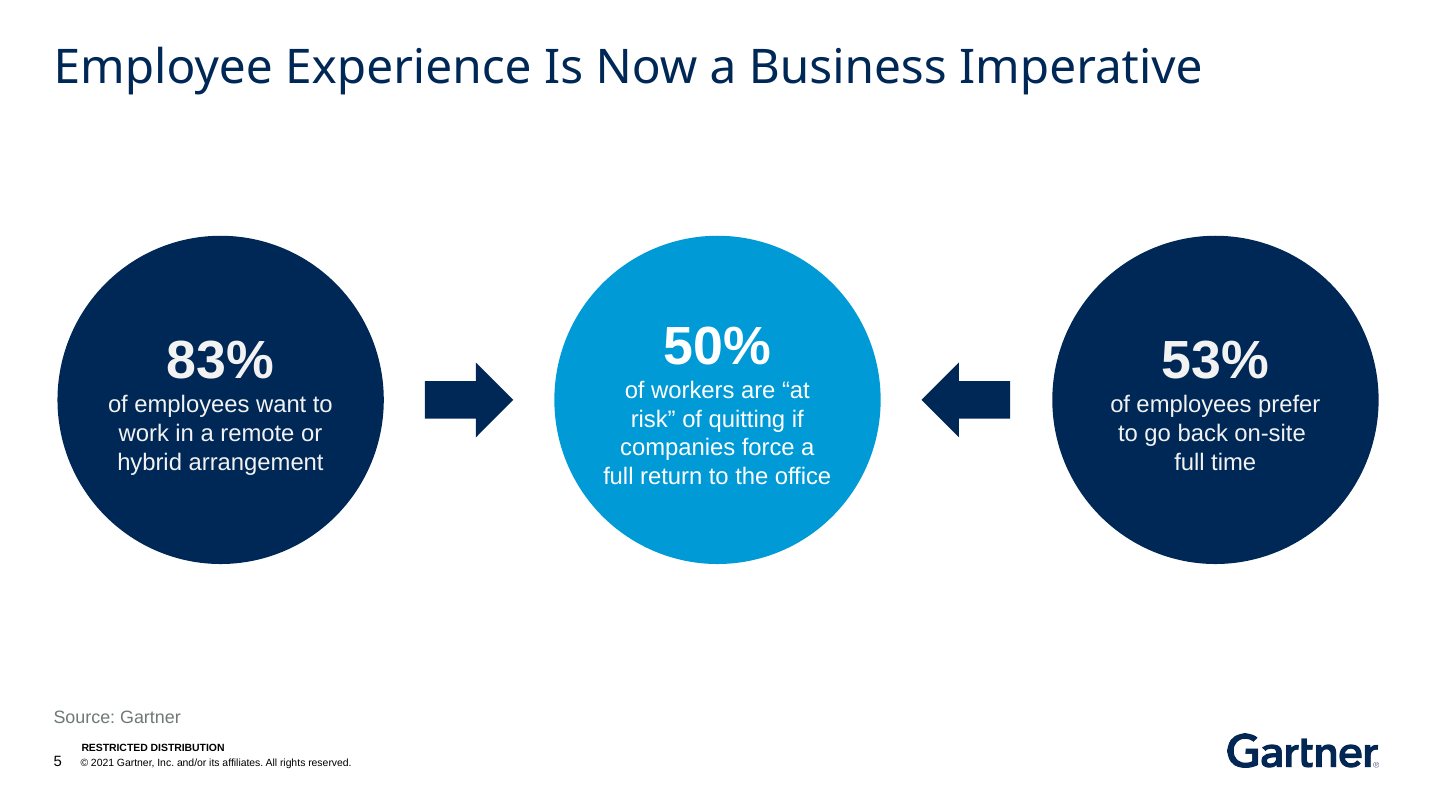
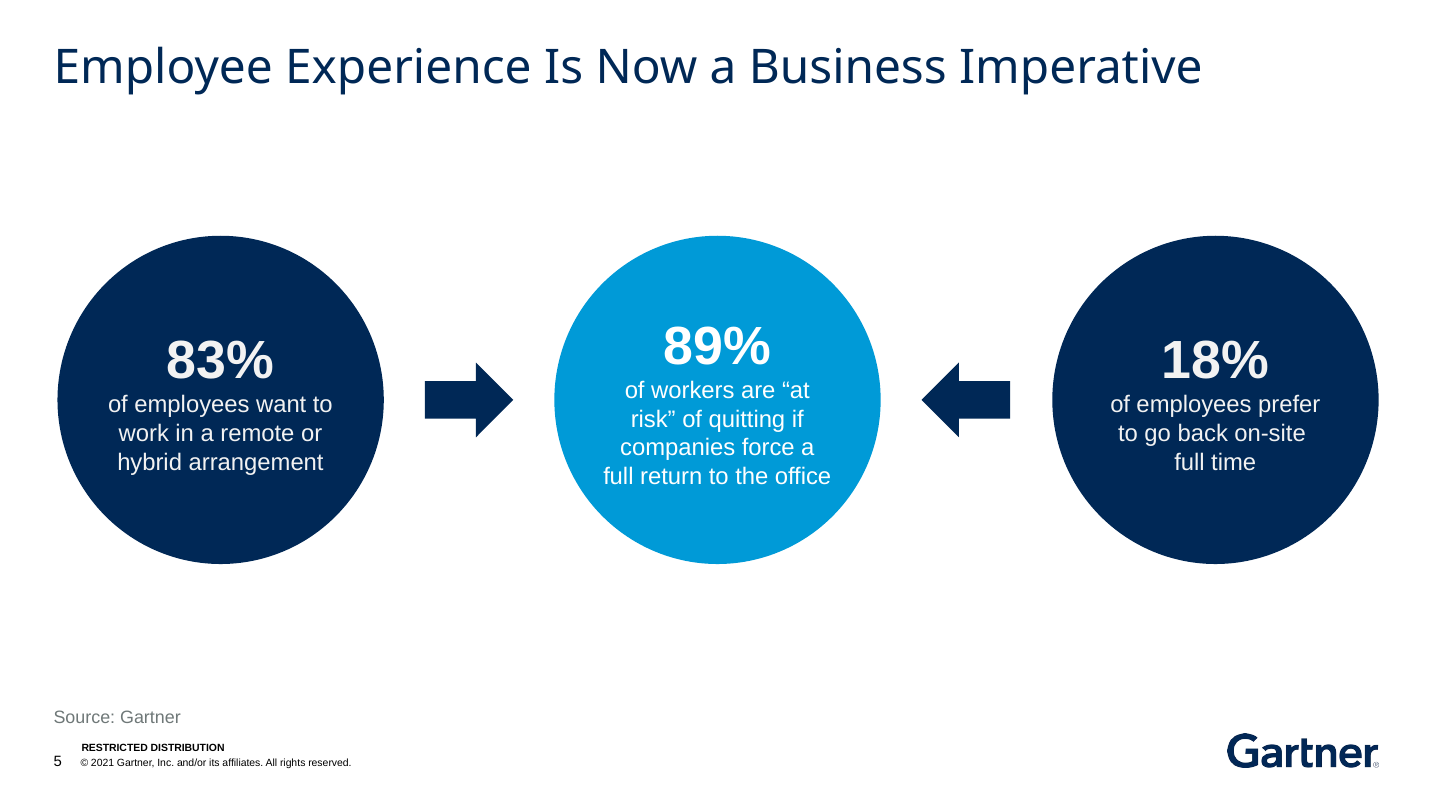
50%: 50% -> 89% (717, 346)
53%: 53% -> 18% (1215, 360)
